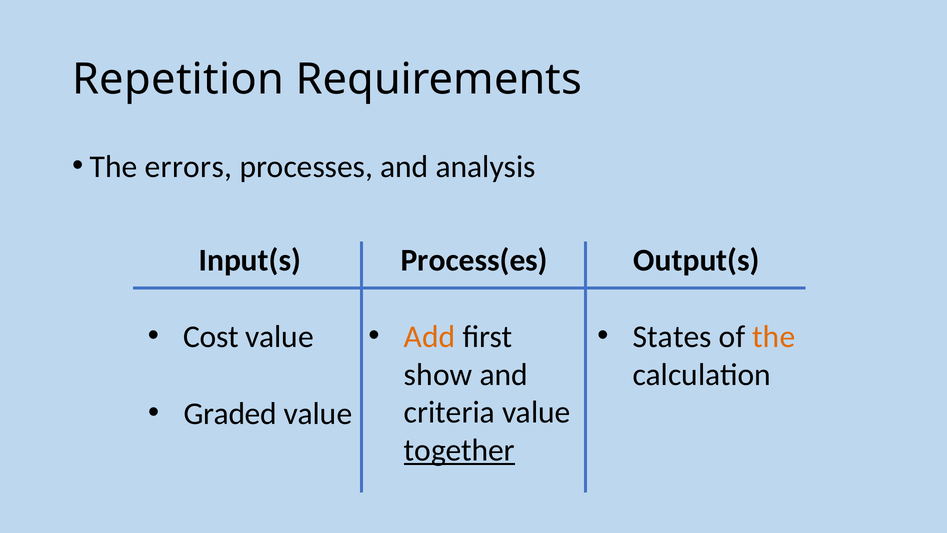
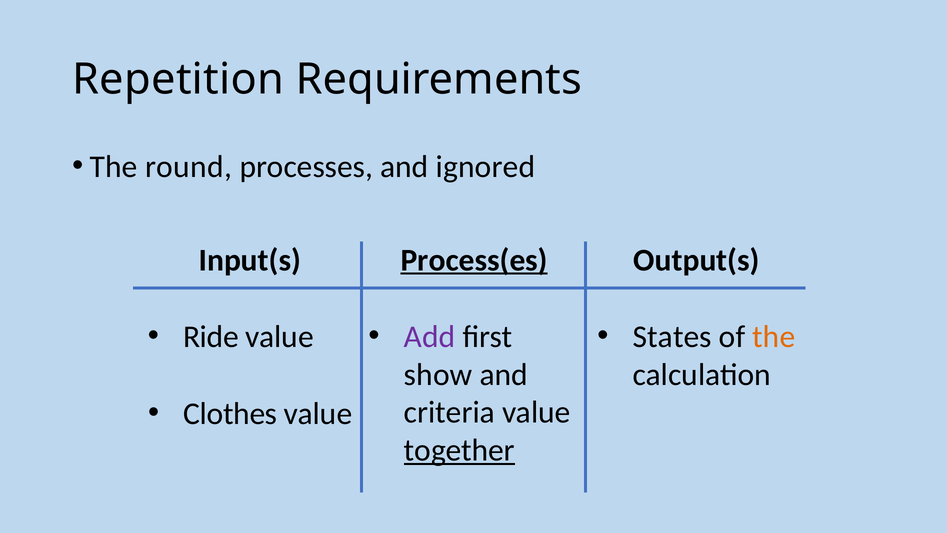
errors: errors -> round (188, 166)
analysis: analysis -> ignored (486, 166)
Process(es underline: none -> present (474, 260)
Add colour: orange -> purple (430, 336)
Cost: Cost -> Ride (211, 337)
Graded: Graded -> Clothes (230, 413)
